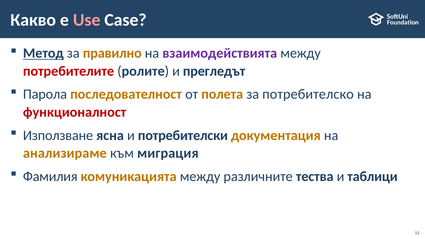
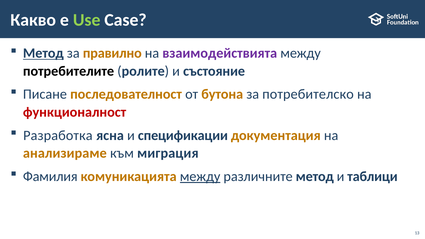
Use colour: pink -> light green (87, 20)
потребителите colour: red -> black (69, 71)
прегледът: прегледът -> състояние (214, 71)
Парола: Парола -> Писане (45, 94)
полета: полета -> бутона (222, 94)
Използване: Използване -> Разработка (58, 135)
потребителски: потребителски -> спецификации (183, 135)
между underline: none -> present (200, 176)
различните тества: тества -> метод (315, 176)
